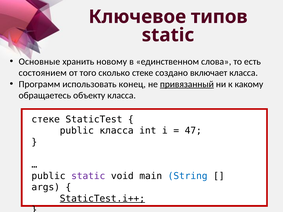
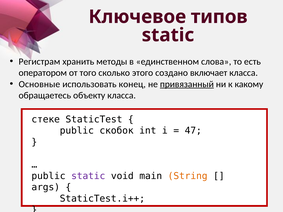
Основные: Основные -> Регистрам (39, 62)
новому: новому -> методы (112, 62)
состоянием: состоянием -> оператором (43, 73)
сколько стеке: стеке -> этого (143, 73)
Программ: Программ -> Основные (39, 84)
public класса: класса -> скобок (117, 131)
String colour: blue -> orange (188, 176)
StaticTest.i++ underline: present -> none (102, 199)
